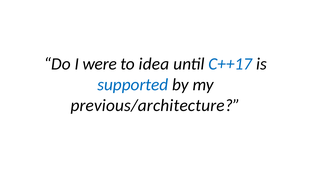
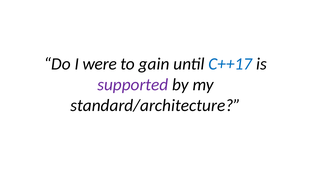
idea: idea -> gain (154, 64)
supported colour: blue -> purple (133, 85)
previous/architecture: previous/architecture -> standard/architecture (155, 105)
